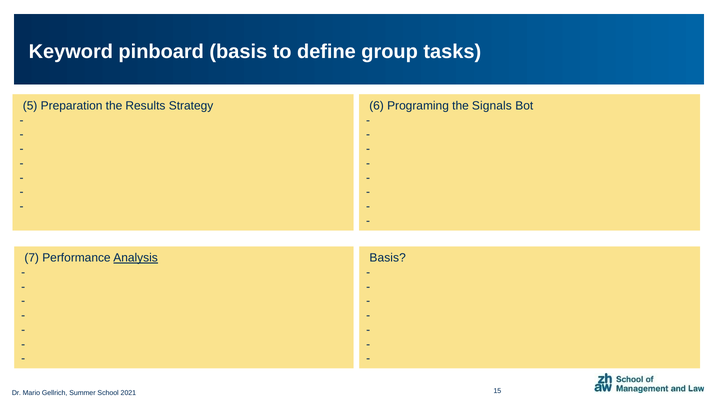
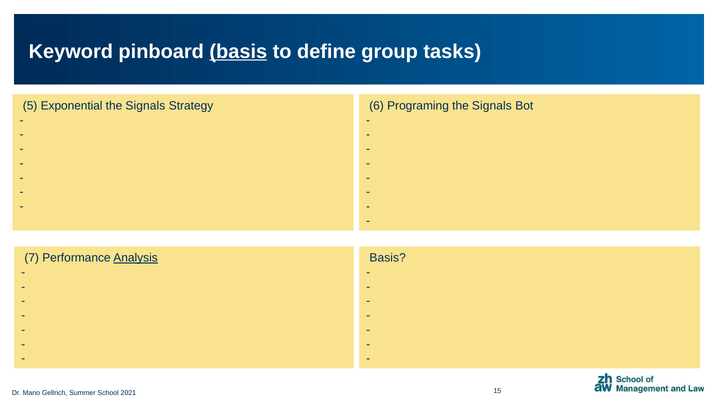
basis underline: none -> present (238, 52)
Preparation: Preparation -> Exponential (72, 106)
Results: Results -> Signals (145, 106)
